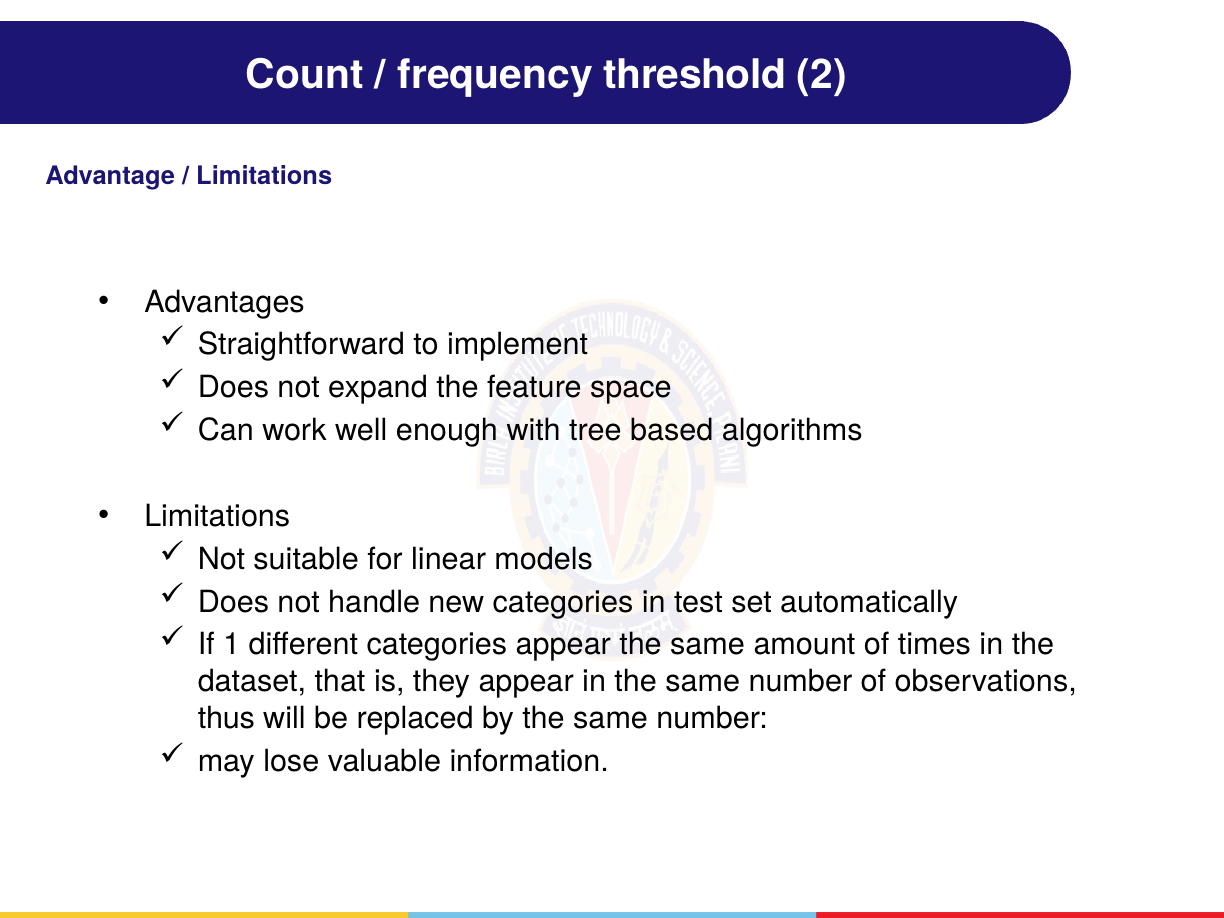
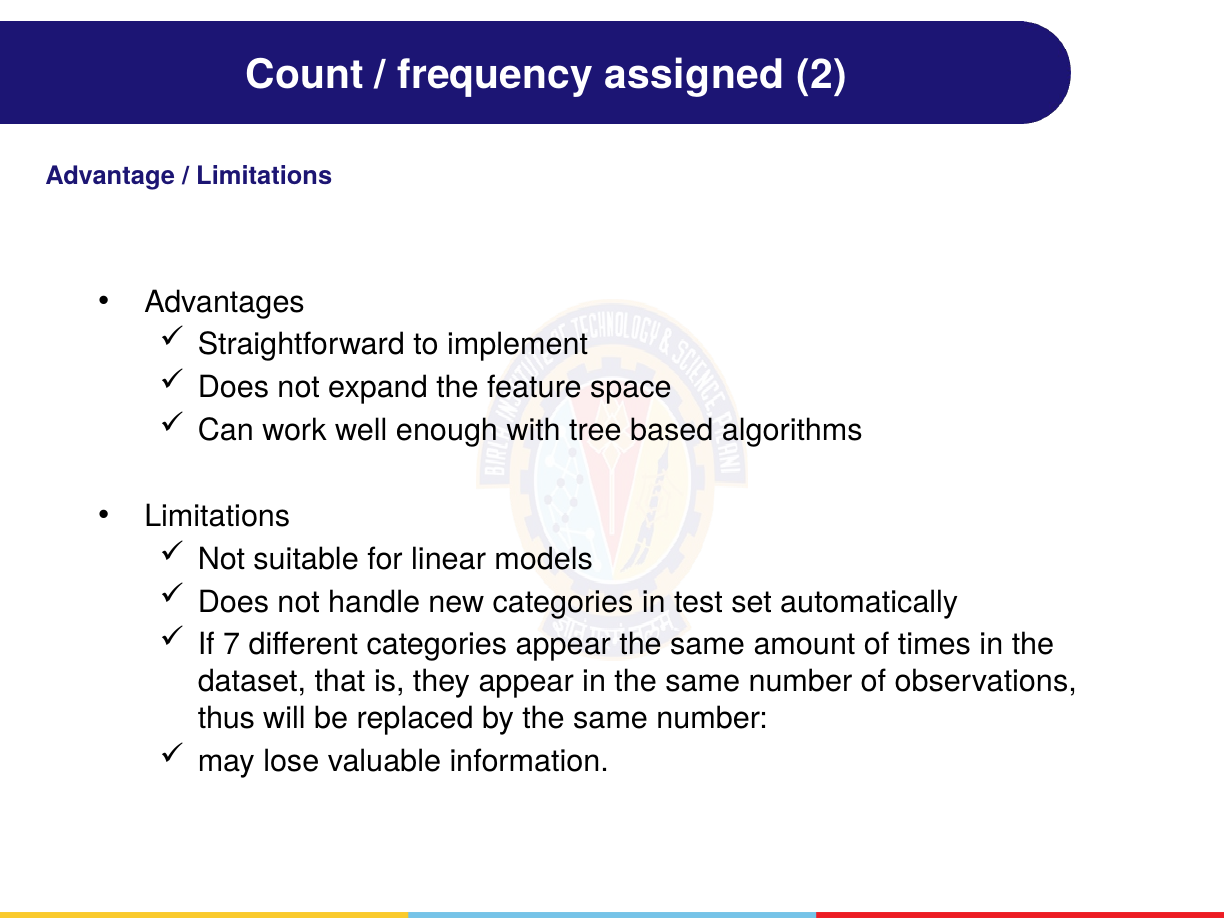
threshold: threshold -> assigned (695, 75)
1: 1 -> 7 (232, 645)
